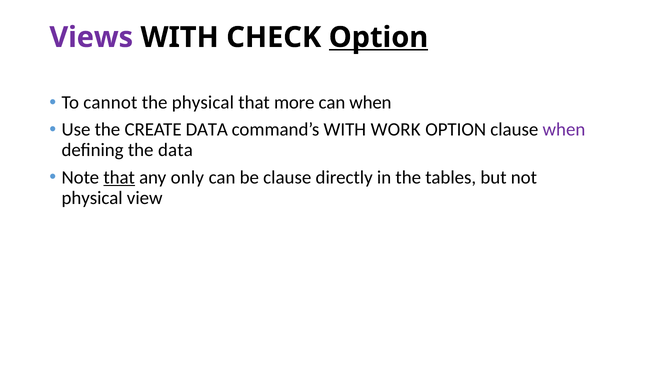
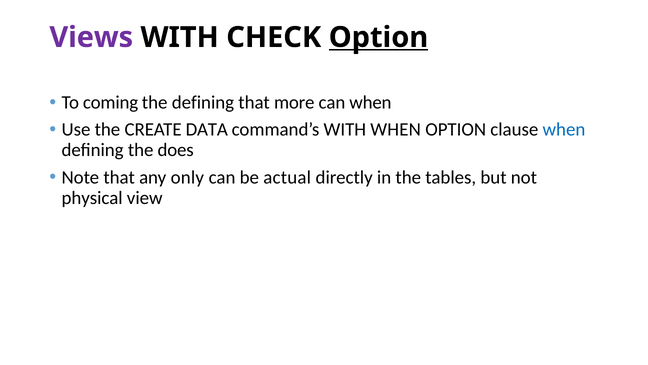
cannot: cannot -> coming (111, 102)
the physical: physical -> defining (203, 102)
WITH WORK: WORK -> WHEN (396, 130)
when colour: purple -> blue (564, 130)
the data: data -> does (176, 150)
that underline: present -> none (119, 177)
be clause: clause -> actual (287, 177)
